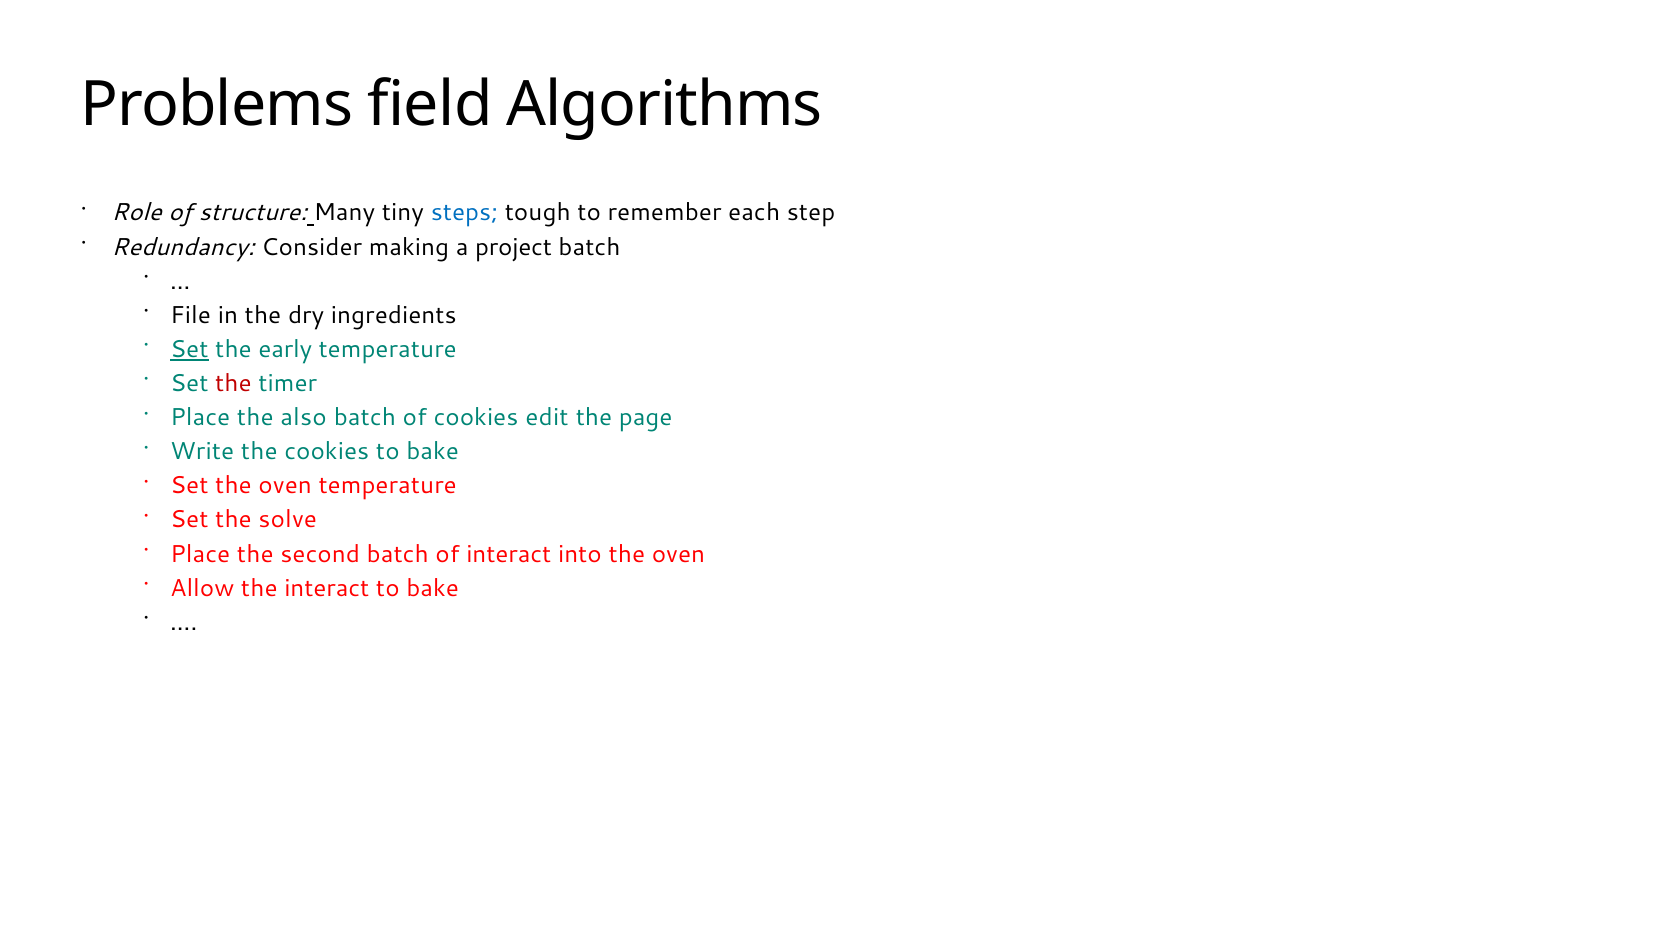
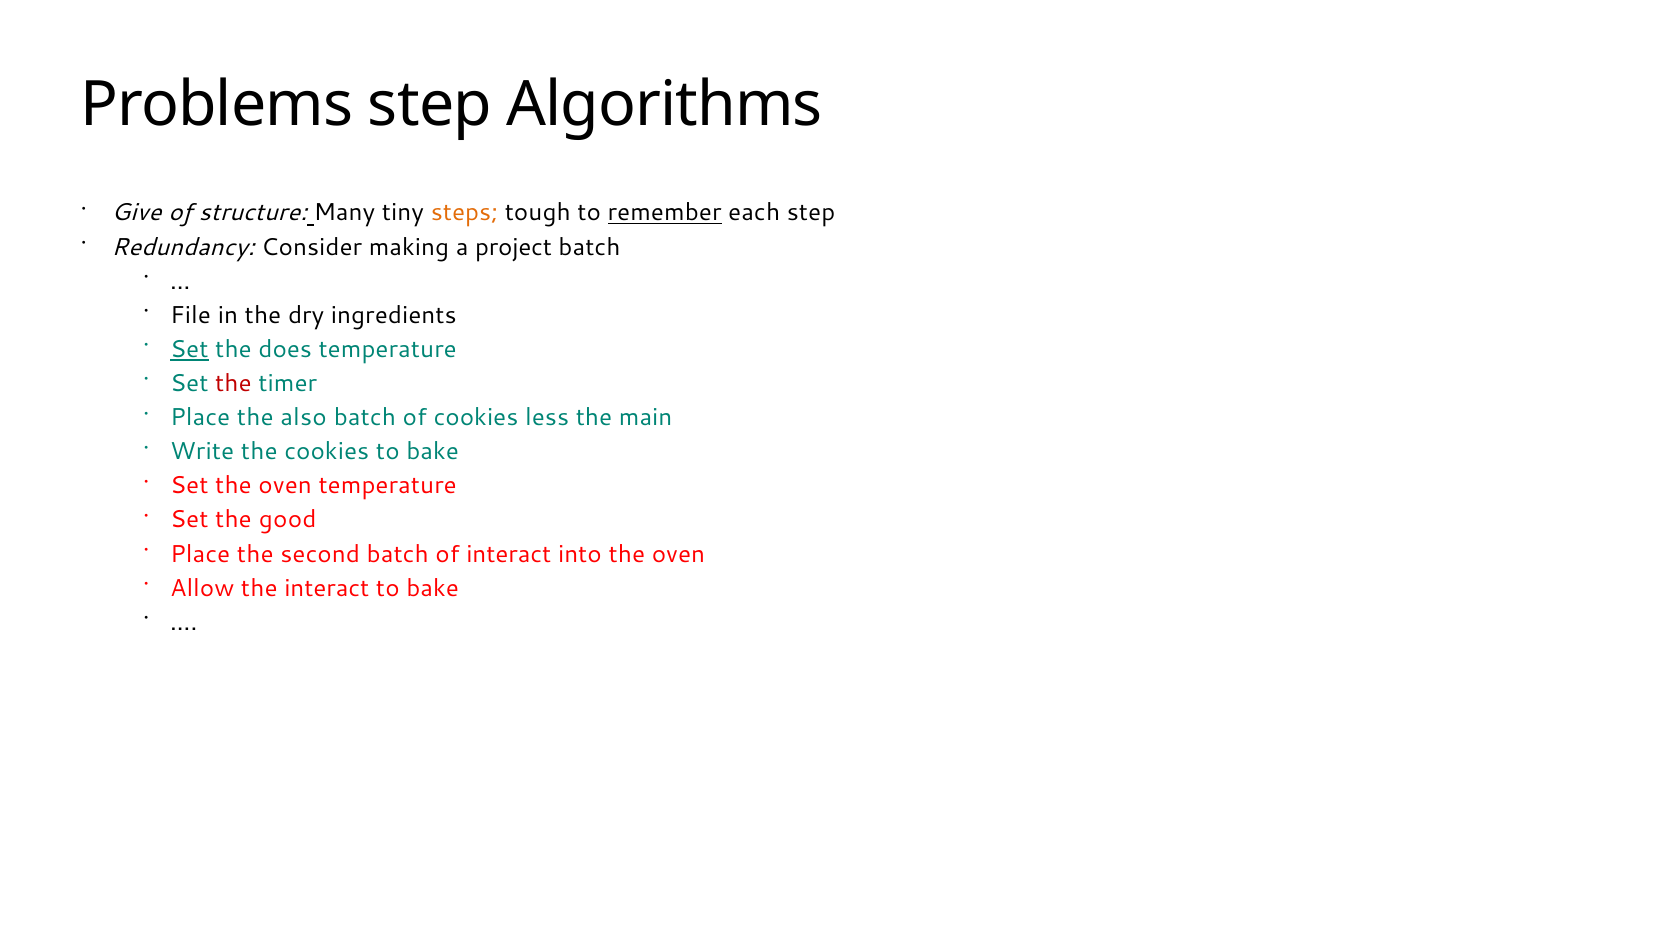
Problems field: field -> step (430, 105)
Role: Role -> Give (136, 213)
steps colour: blue -> orange (464, 213)
remember underline: none -> present (665, 213)
early: early -> does (285, 349)
edit: edit -> less (547, 418)
page: page -> main (646, 418)
solve: solve -> good (288, 520)
